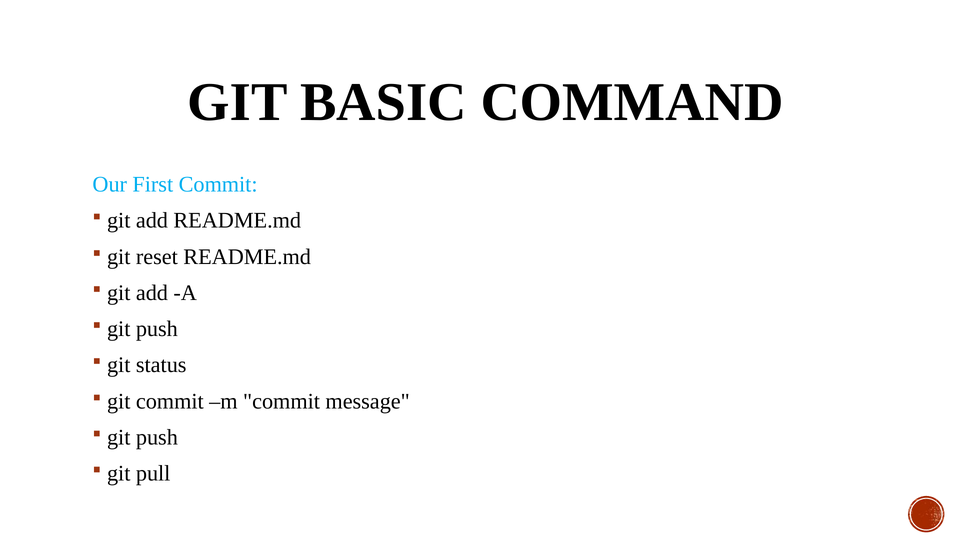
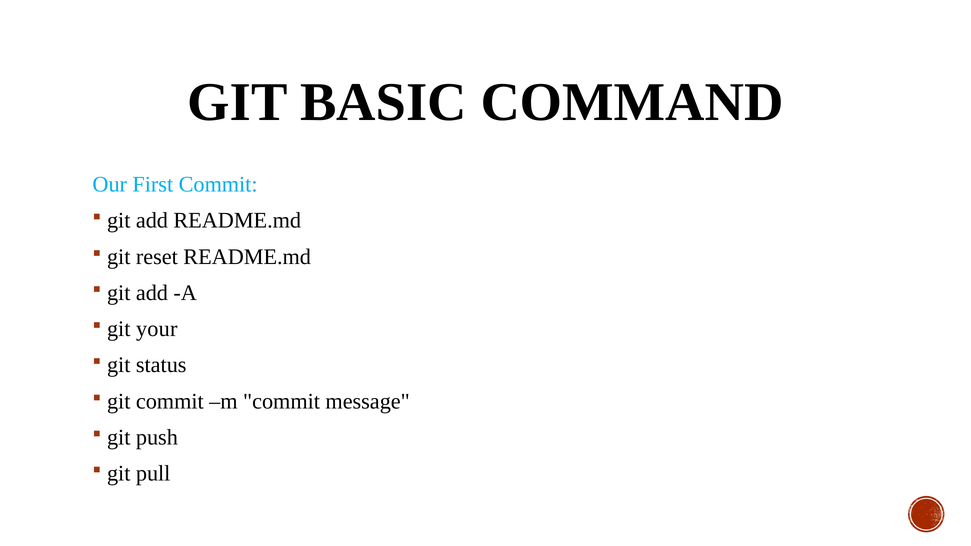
push: push -> your (157, 329)
